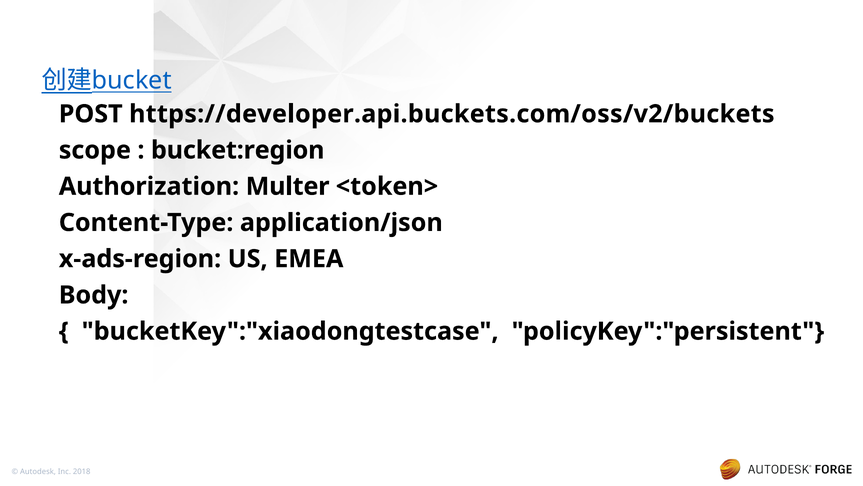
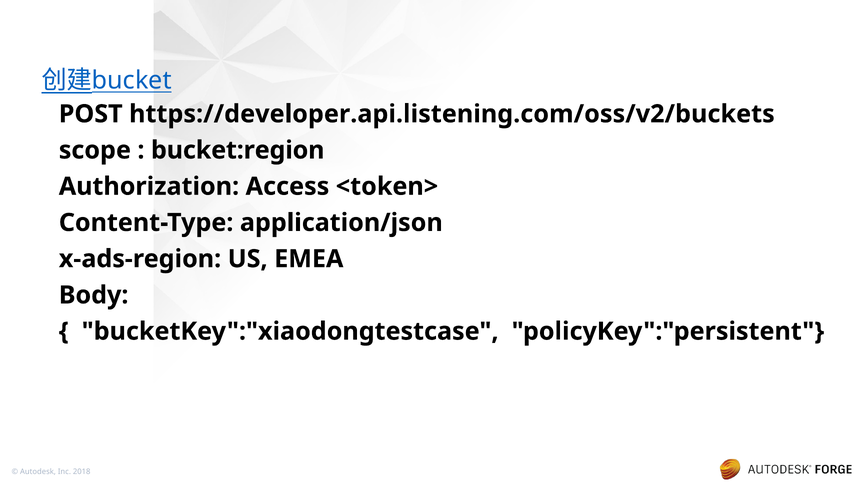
https://developer.api.buckets.com/oss/v2/buckets: https://developer.api.buckets.com/oss/v2/buckets -> https://developer.api.listening.com/oss/v2/buckets (452, 114)
Multer: Multer -> Access (287, 186)
